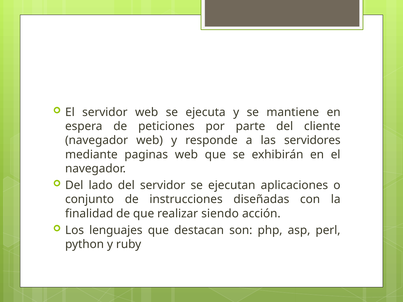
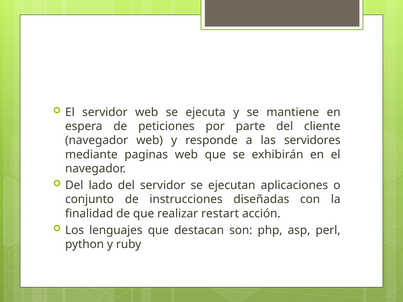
siendo: siendo -> restart (220, 214)
